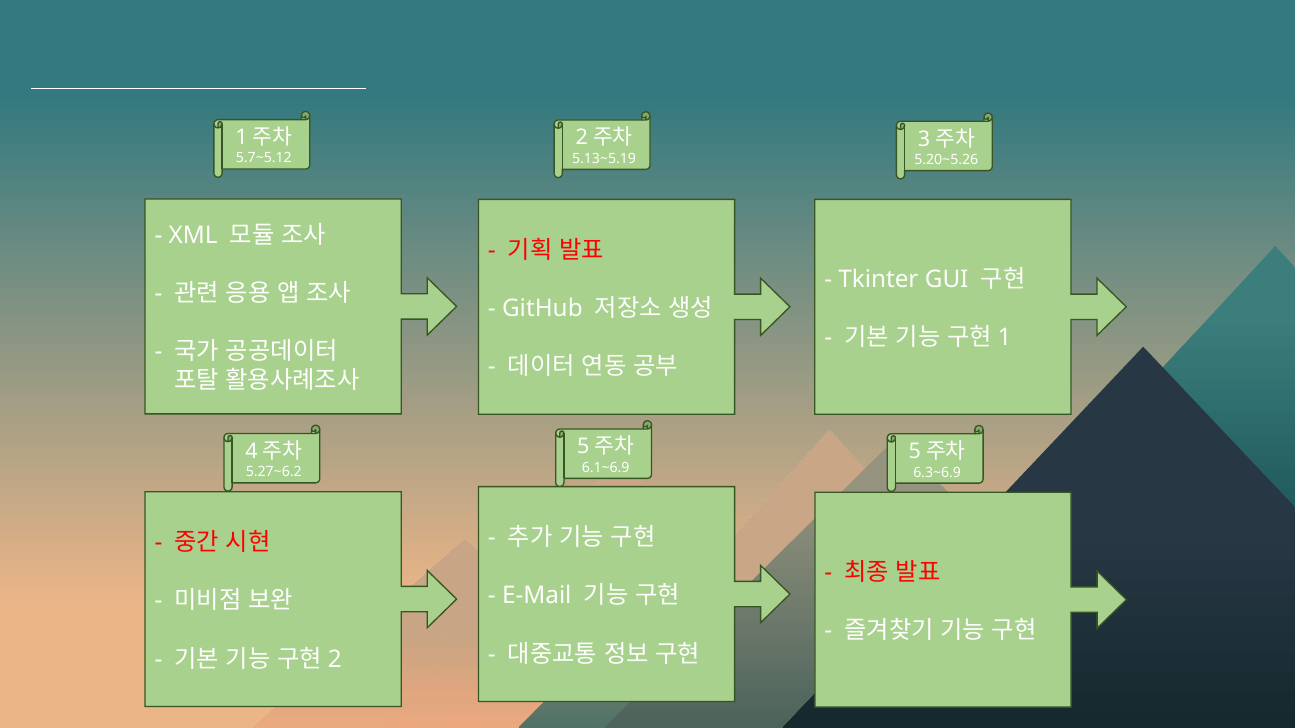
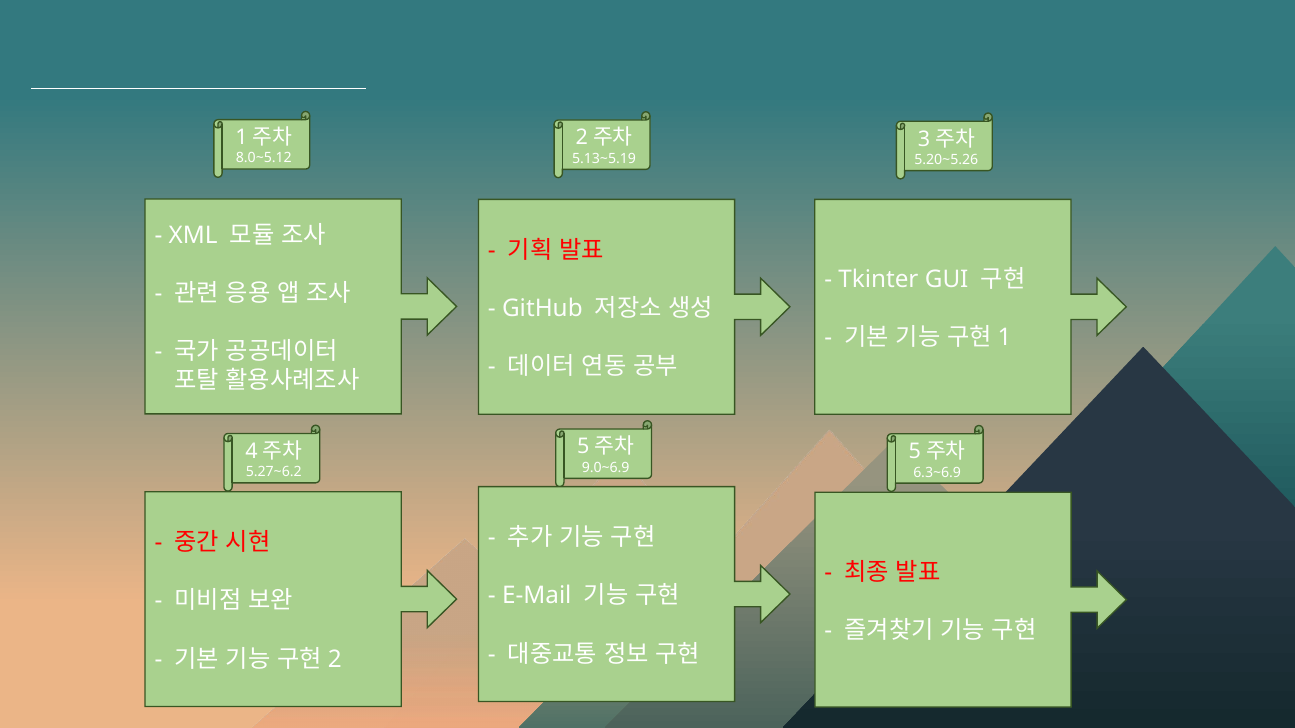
5.7~5.12: 5.7~5.12 -> 8.0~5.12 (264, 158)
6.1~6.9: 6.1~6.9 -> 9.0~6.9 (606, 468)
